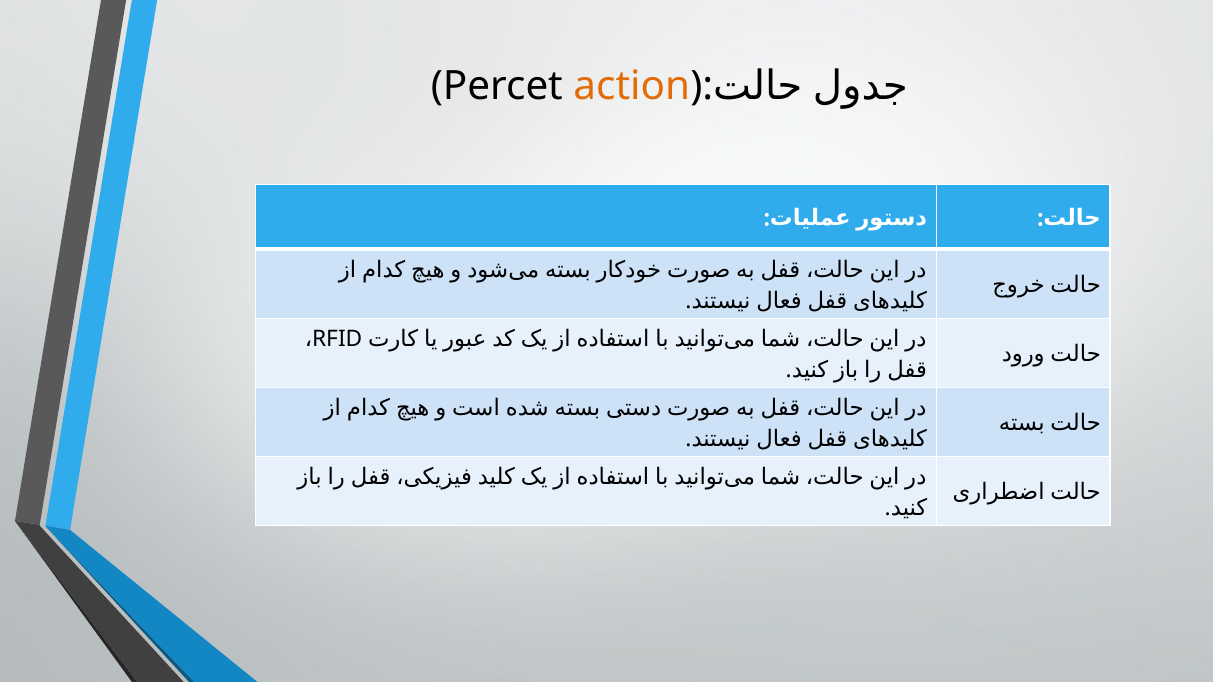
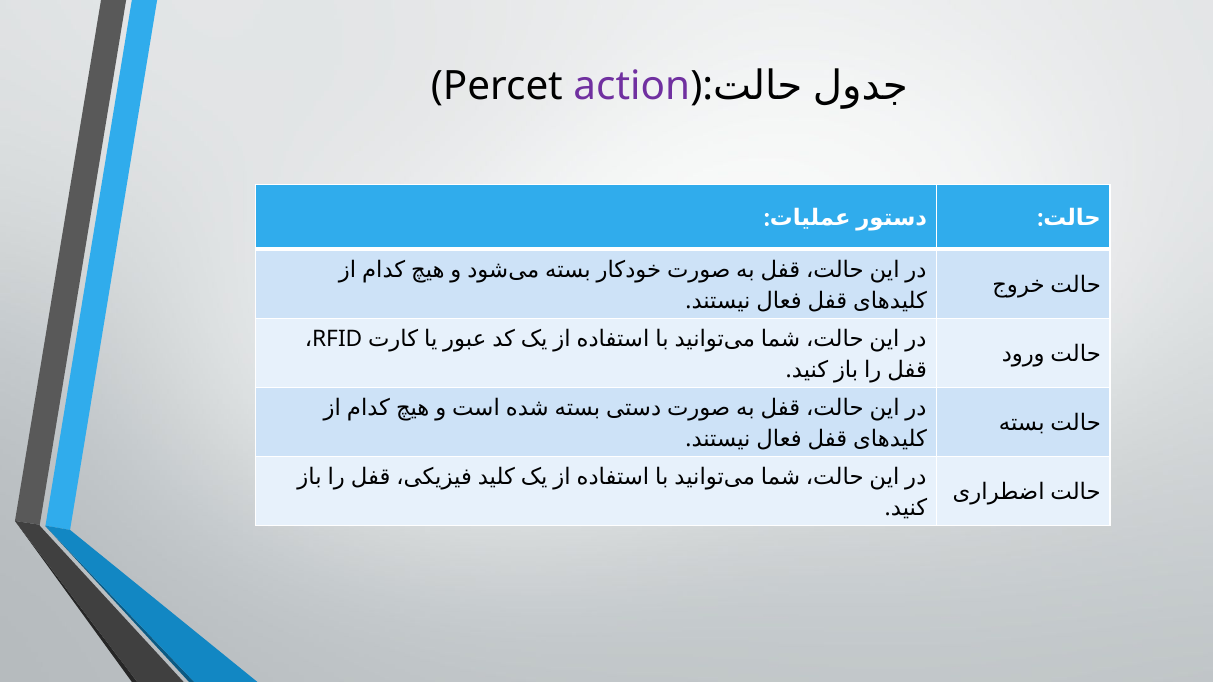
action colour: orange -> purple (632, 87)
